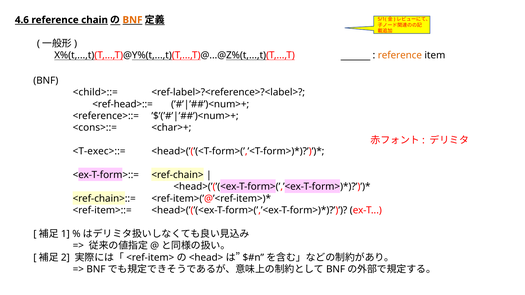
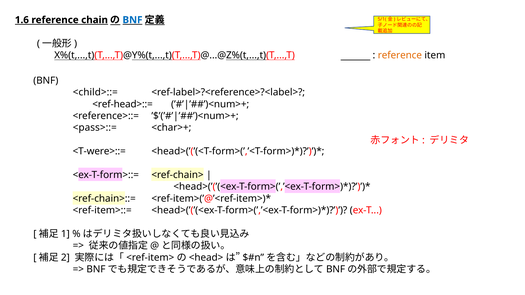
4.6: 4.6 -> 1.6 (22, 20)
BNF colour: orange -> blue (132, 20)
<cons>::=: <cons>::= -> <pass>::= (95, 128)
<T-exec>::=: <T-exec>::= -> <T-were>::= (99, 151)
